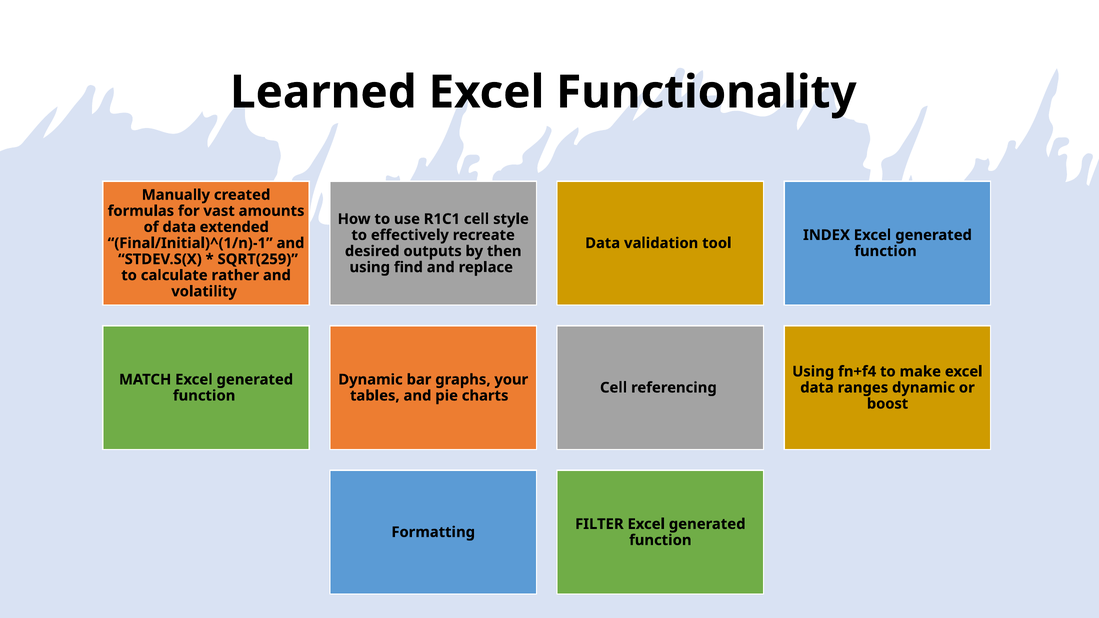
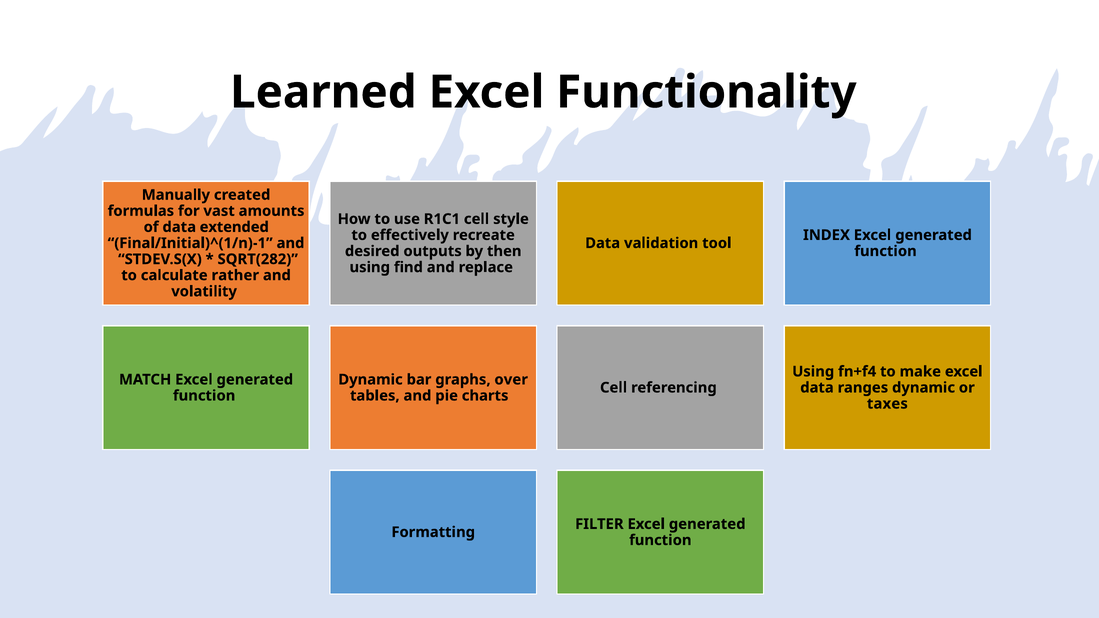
SQRT(259: SQRT(259 -> SQRT(282 (258, 259)
your: your -> over (511, 380)
boost: boost -> taxes (887, 404)
